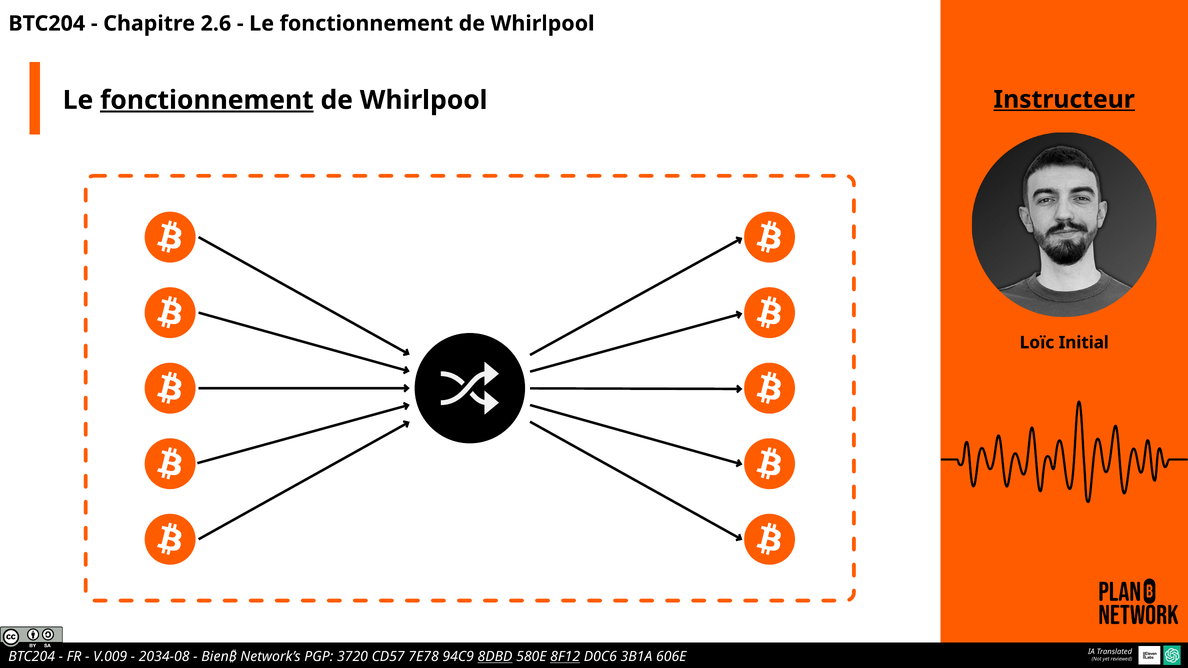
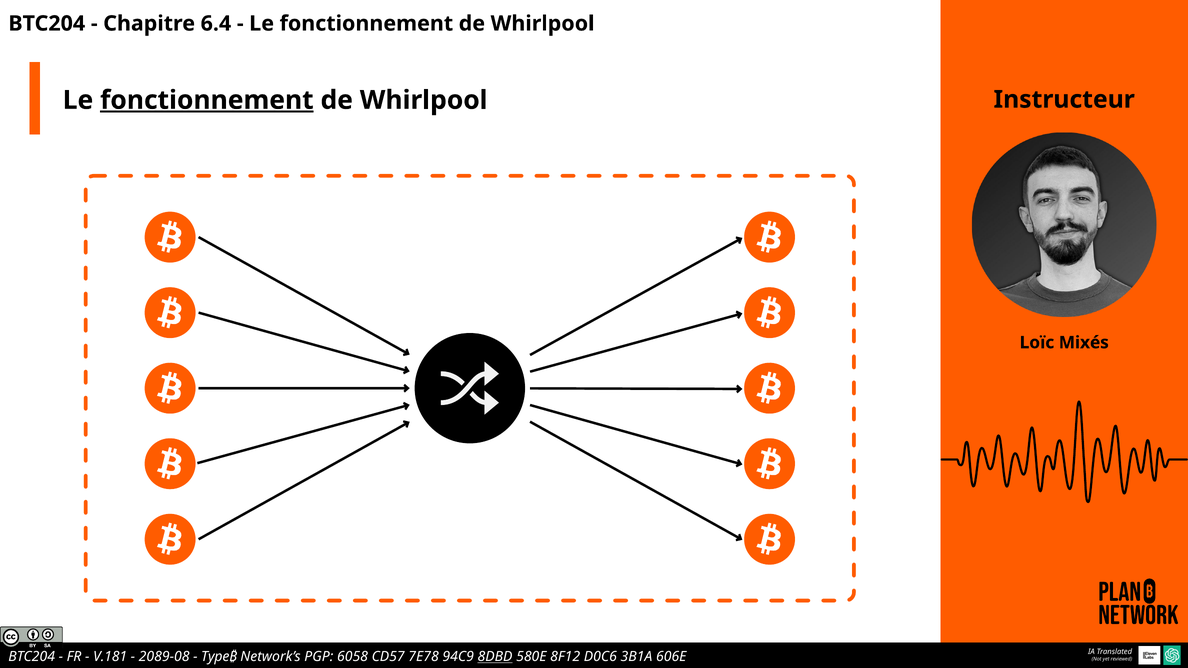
2.6: 2.6 -> 6.4 (216, 24)
Instructeur underline: present -> none (1064, 100)
Initial: Initial -> Mixés (1084, 343)
V.009: V.009 -> V.181 (110, 657)
2034-08: 2034-08 -> 2089-08 (164, 657)
Bien₿: Bien₿ -> Type₿ (219, 657)
3720: 3720 -> 6058 (352, 657)
8F12 underline: present -> none (565, 657)
